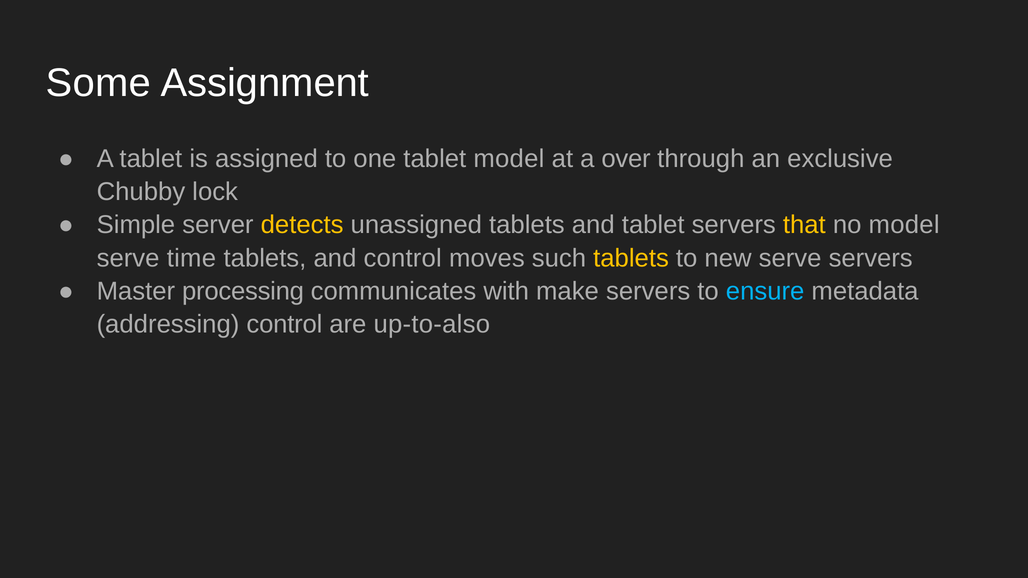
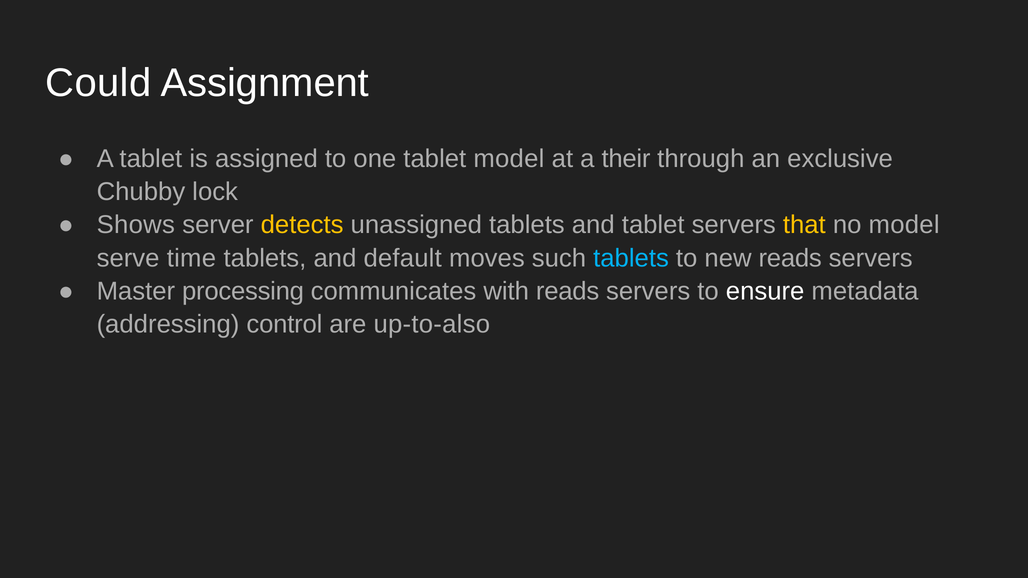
Some: Some -> Could (98, 83)
over: over -> their (626, 159)
Simple: Simple -> Shows (136, 225)
and control: control -> default (403, 258)
tablets colour: yellow -> light blue (631, 258)
new serve: serve -> reads (790, 258)
with make: make -> reads (568, 291)
ensure colour: light blue -> white (765, 291)
